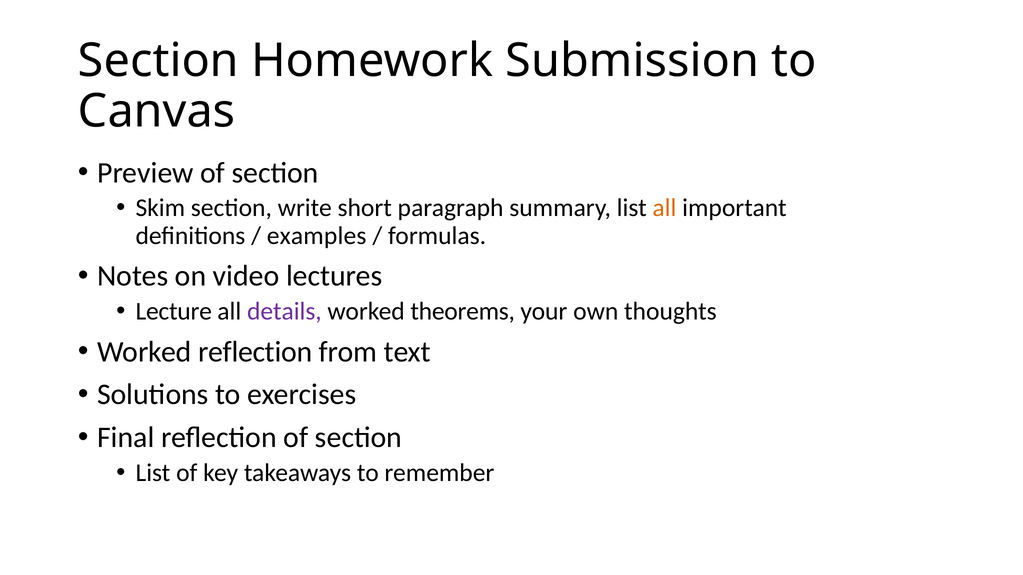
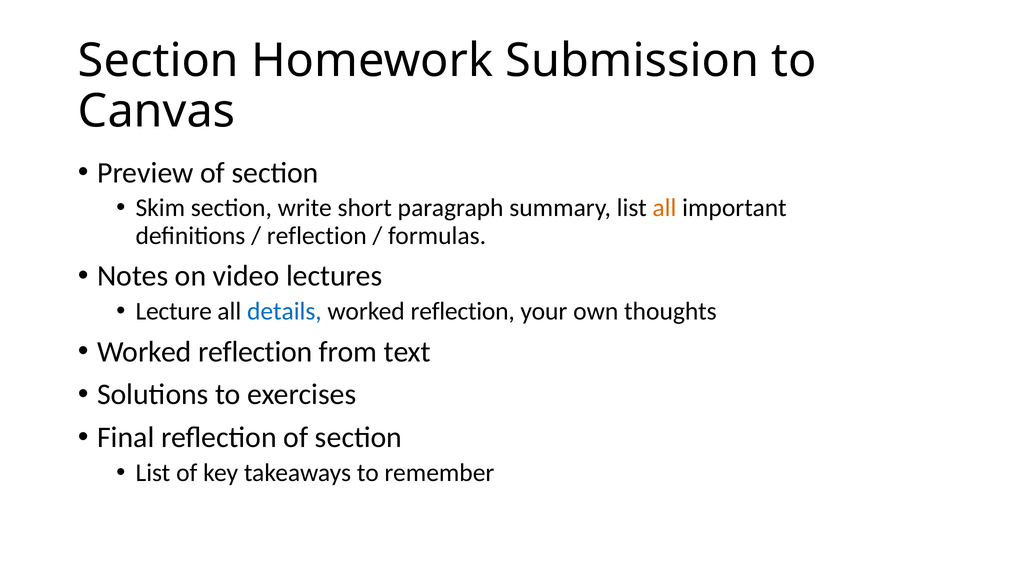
examples: examples -> reflection (317, 236)
details colour: purple -> blue (284, 312)
theorems: theorems -> reflection (463, 312)
